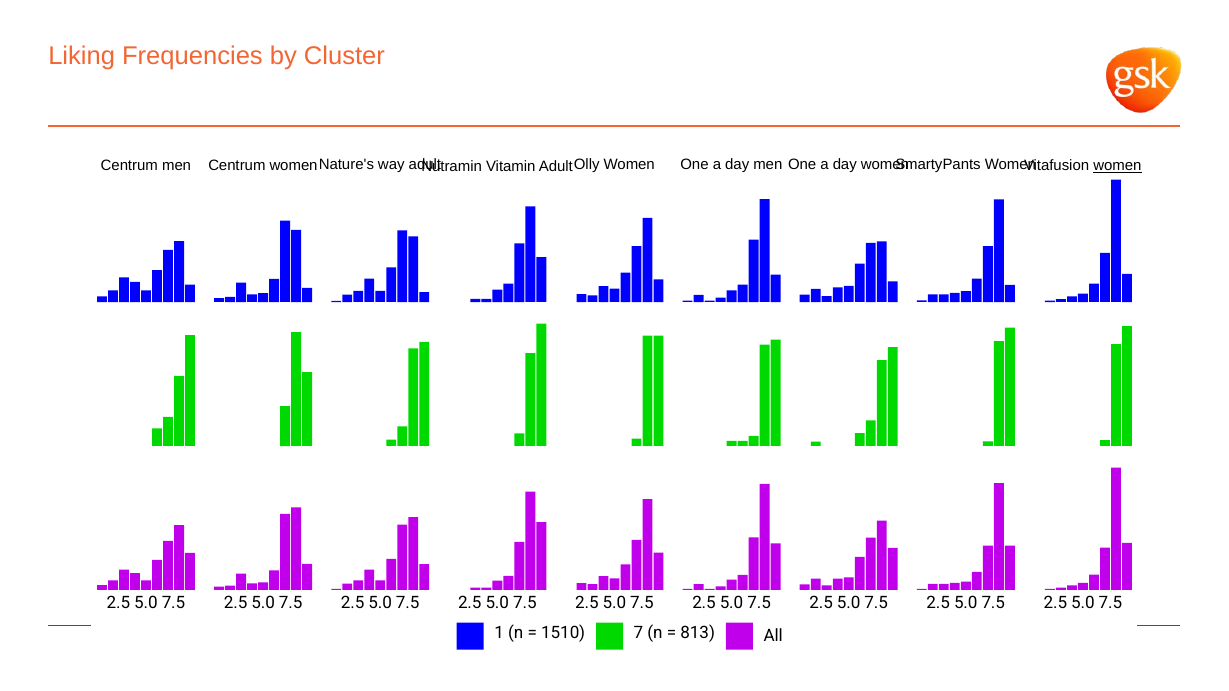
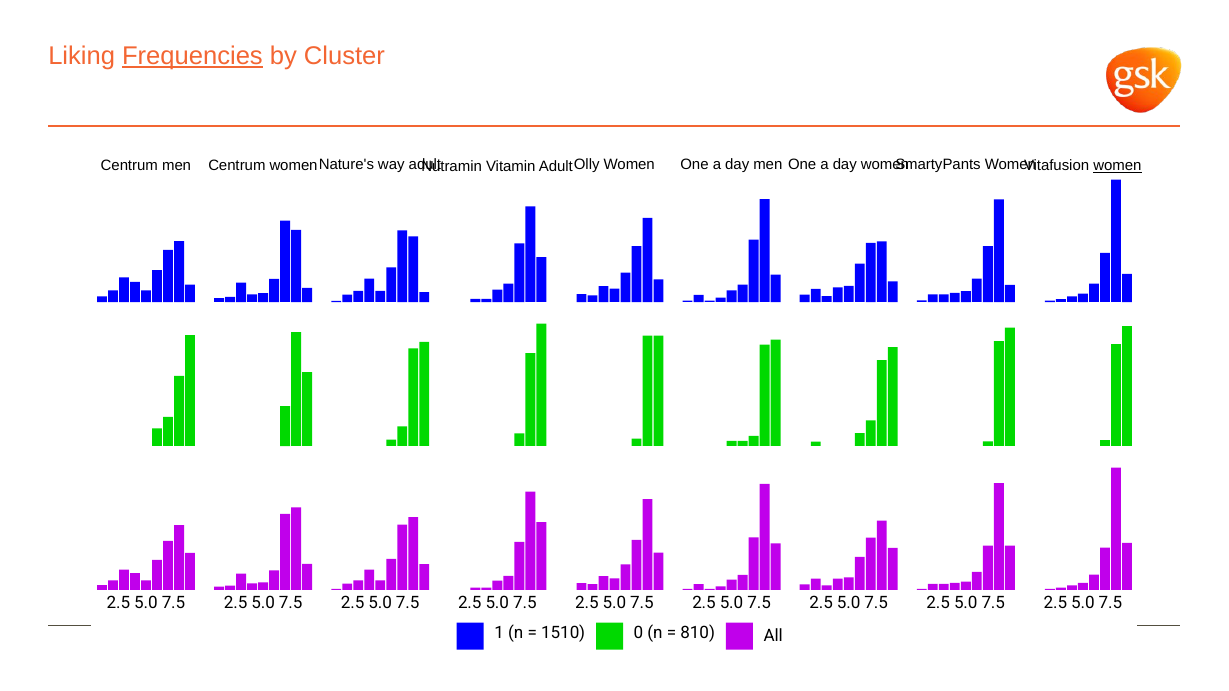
Frequencies underline: none -> present (192, 56)
7: 7 -> 0 (639, 633)
813: 813 -> 810 (698, 633)
